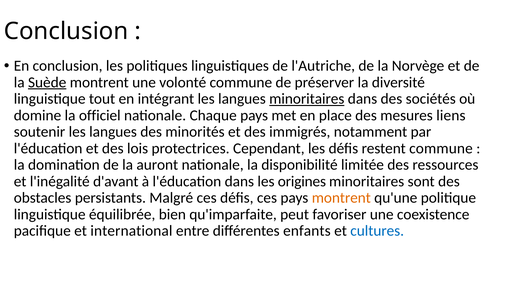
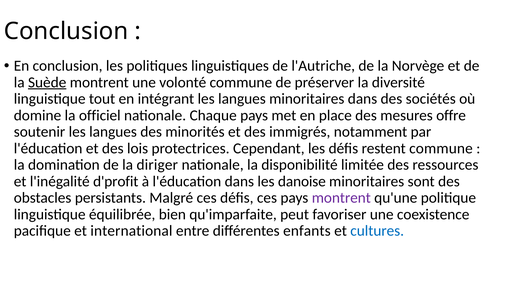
minoritaires underline: present -> none (307, 99)
liens: liens -> offre (451, 115)
auront: auront -> diriger (157, 165)
d'avant: d'avant -> d'profit (116, 182)
origines: origines -> danoise (302, 182)
montrent colour: orange -> purple (341, 198)
